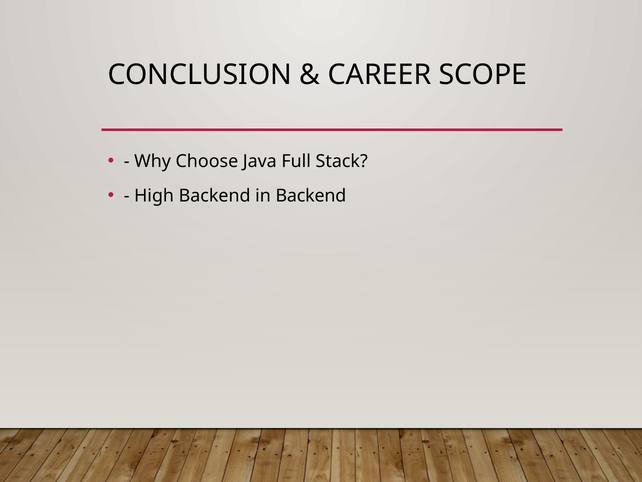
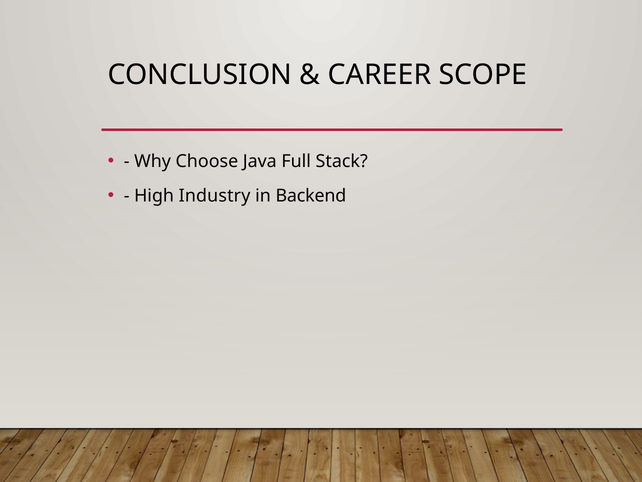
High Backend: Backend -> Industry (215, 196)
